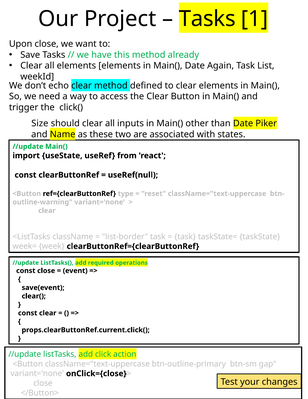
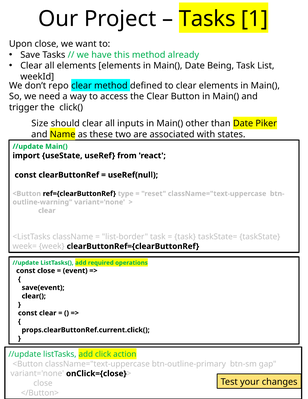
Again: Again -> Being (221, 66)
echo: echo -> repo (59, 85)
